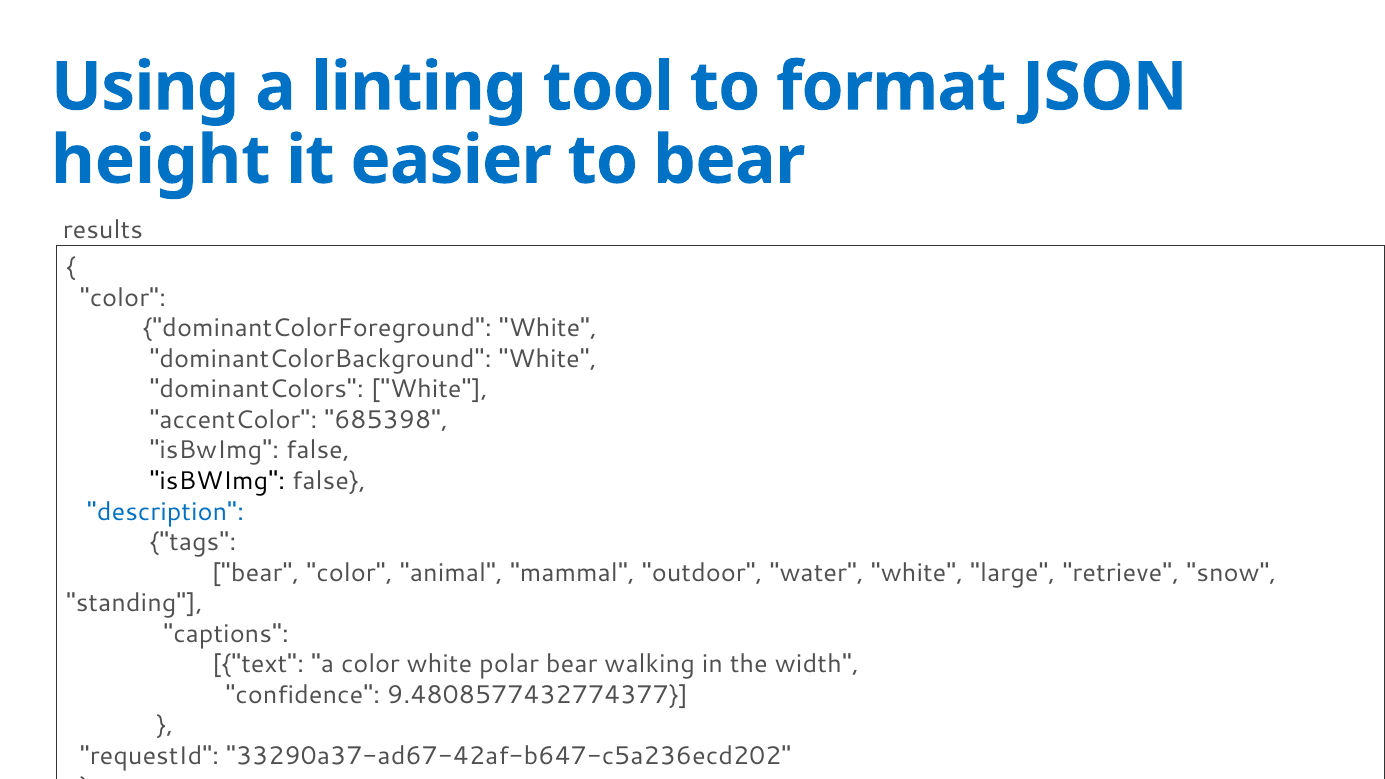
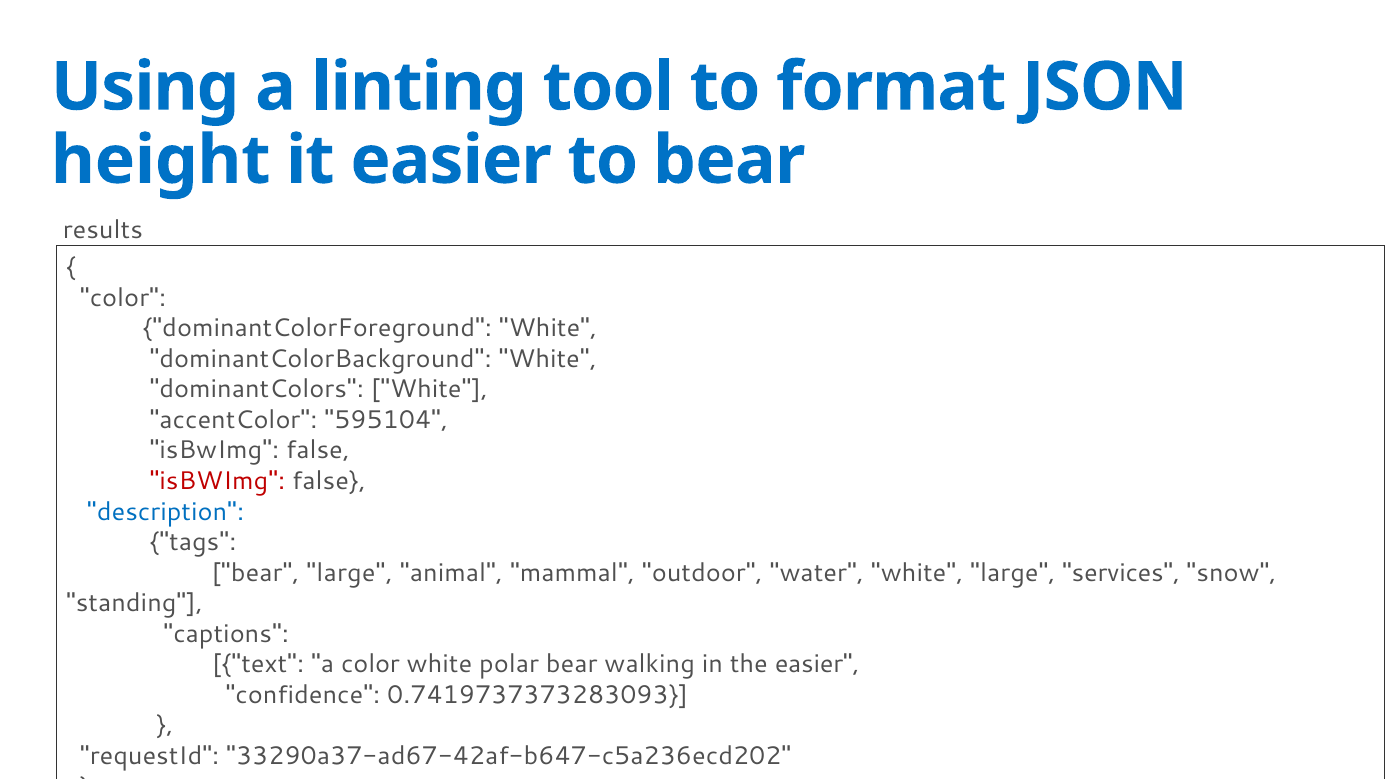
685398: 685398 -> 595104 (386, 420)
isBWImg colour: black -> red (217, 481)
bear color: color -> large (350, 573)
retrieve: retrieve -> services (1121, 573)
the width: width -> easier (817, 664)
9.4808577432774377: 9.4808577432774377 -> 0.7419737373283093 (538, 695)
